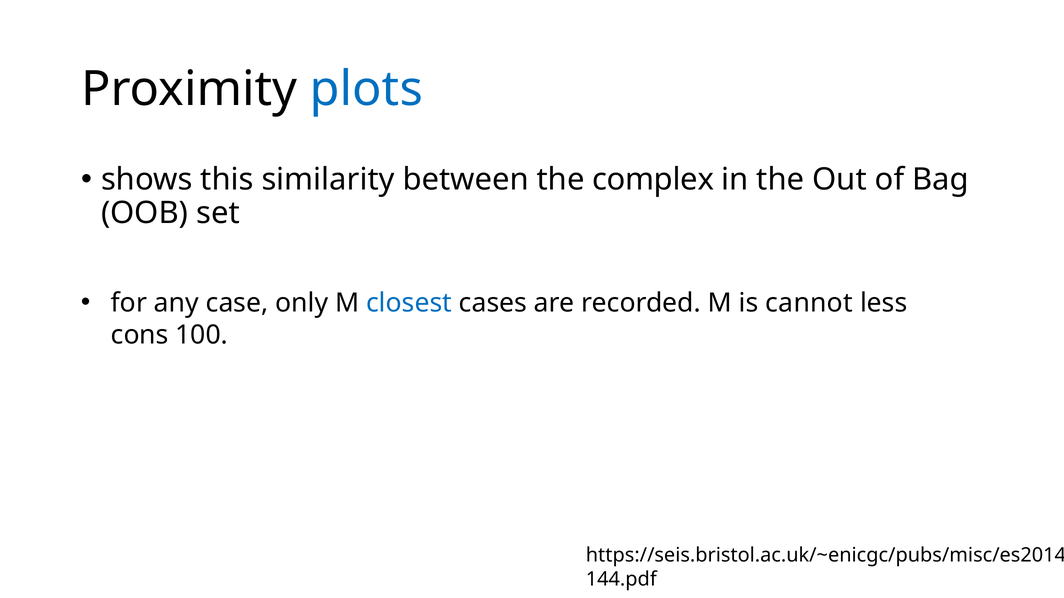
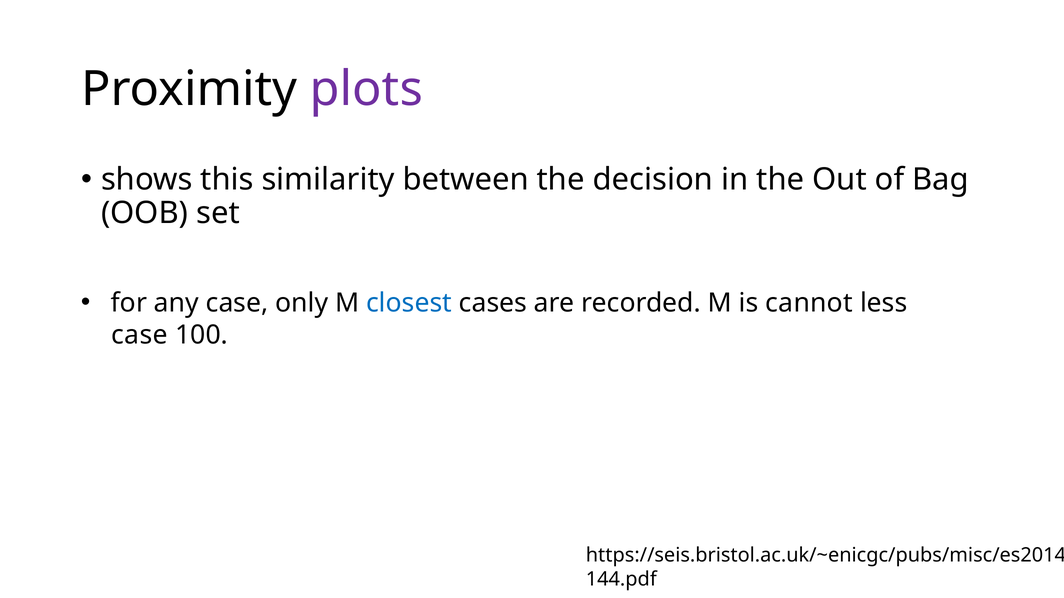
plots colour: blue -> purple (366, 89)
complex: complex -> decision (653, 180)
cons: cons -> case (139, 335)
